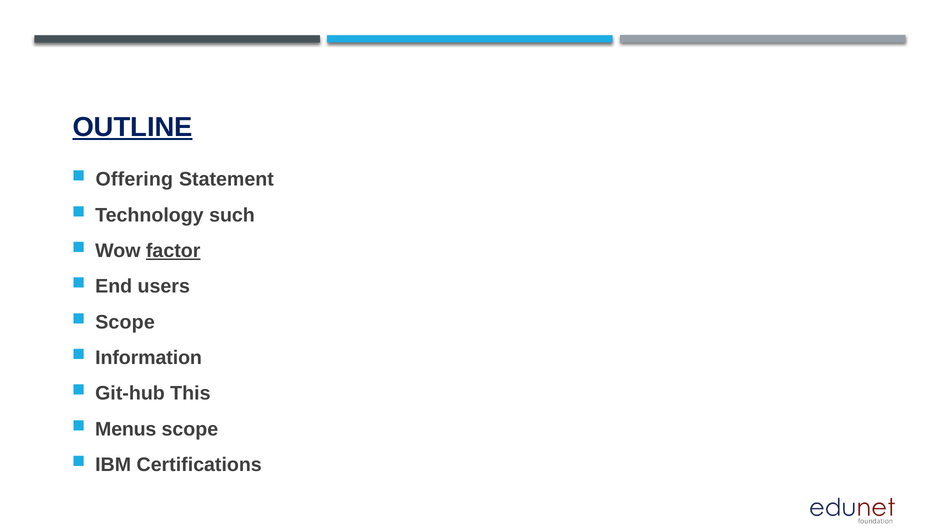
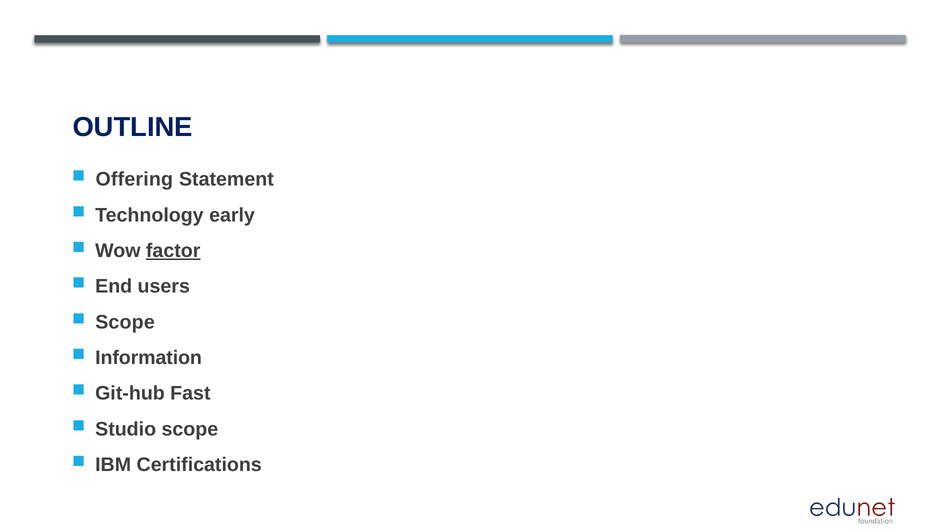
OUTLINE underline: present -> none (133, 127)
such: such -> early (232, 215)
This: This -> Fast (190, 393)
Menus: Menus -> Studio (126, 429)
